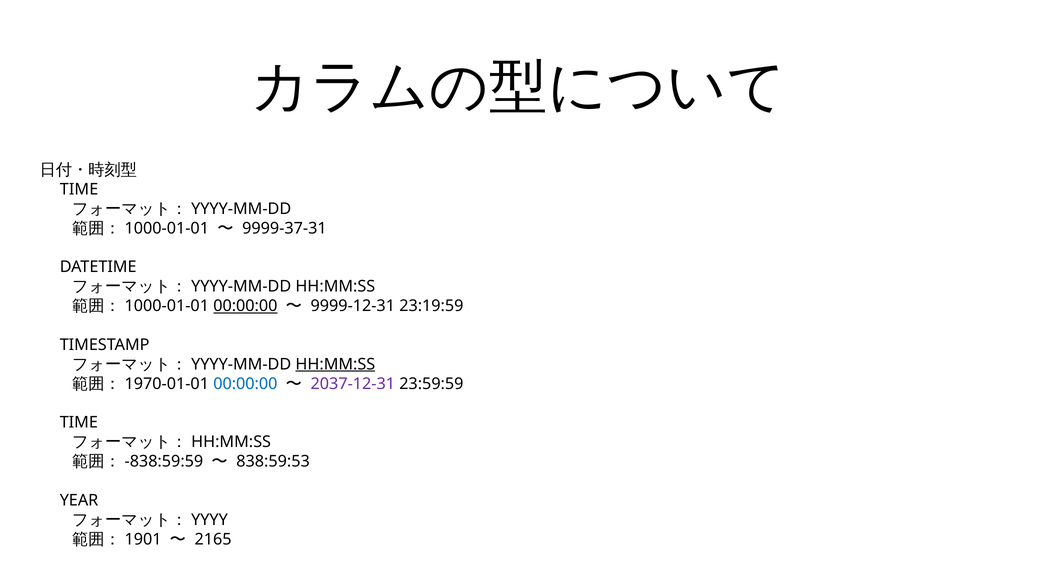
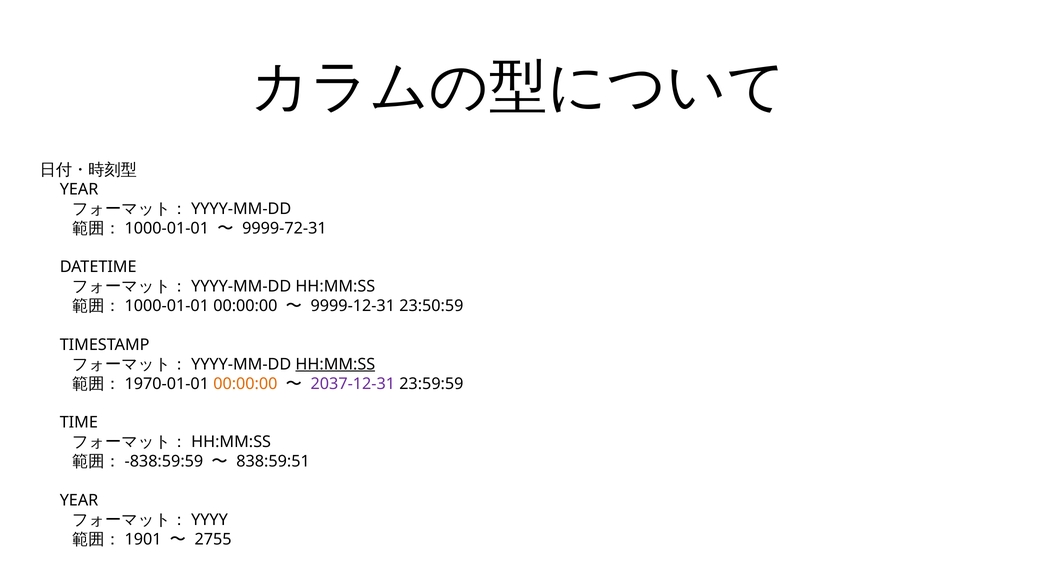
TIME: TIME -> YEAR (79, 189)
9999-37-31: 9999-37-31 -> 9999-72-31 (284, 228)
00:00:00 underline: present -> none (245, 306)
23:19:59: 23:19:59 -> 23:50:59 (431, 306)
00:00:00 colour: blue -> orange (245, 384)
838:59:53: 838:59:53 -> 838:59:51 (273, 462)
2165: 2165 -> 2755 (213, 539)
